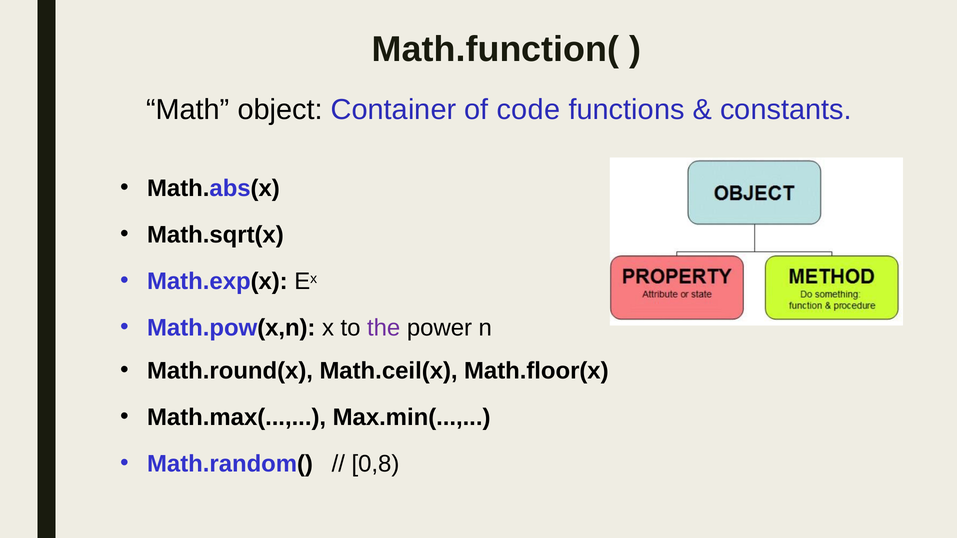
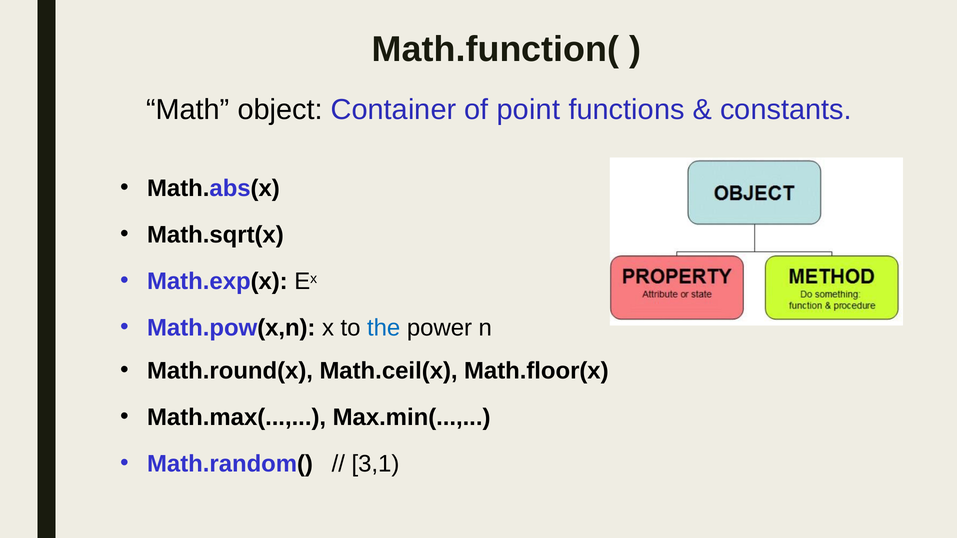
code: code -> point (528, 110)
the colour: purple -> blue (384, 328)
0,8: 0,8 -> 3,1 (375, 464)
